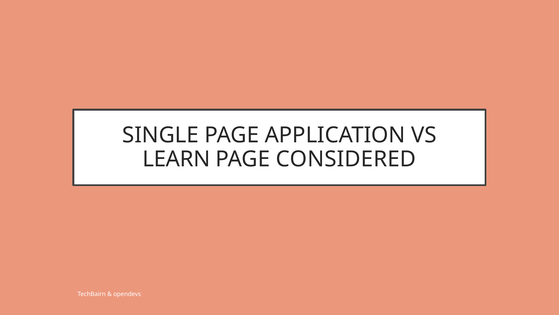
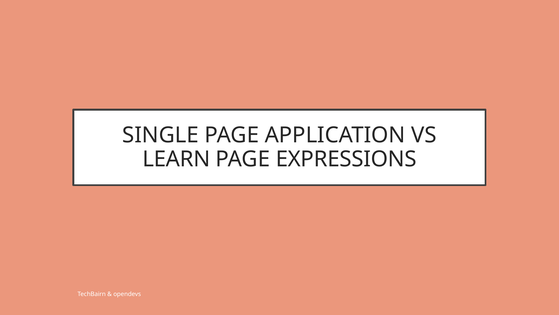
CONSIDERED: CONSIDERED -> EXPRESSIONS (346, 159)
